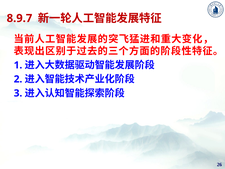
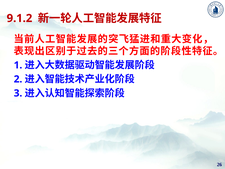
8.9.7: 8.9.7 -> 9.1.2 (19, 18)
